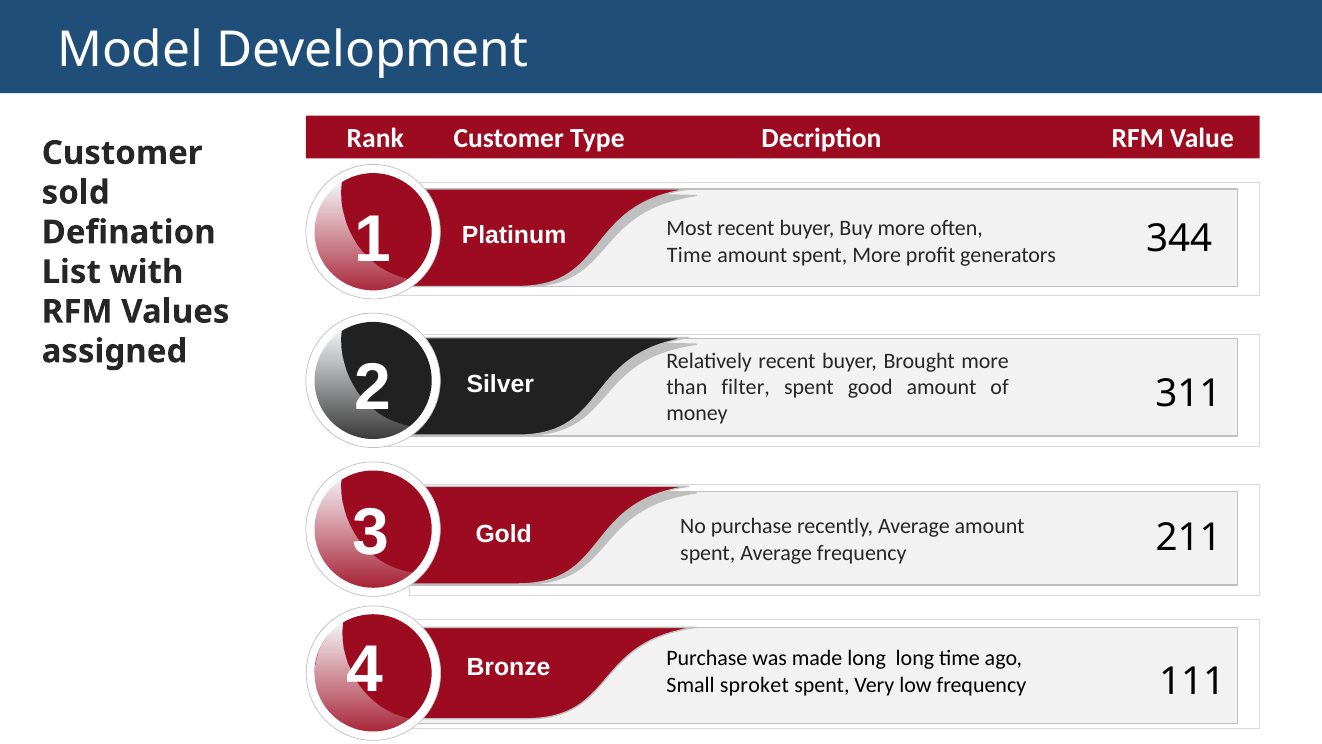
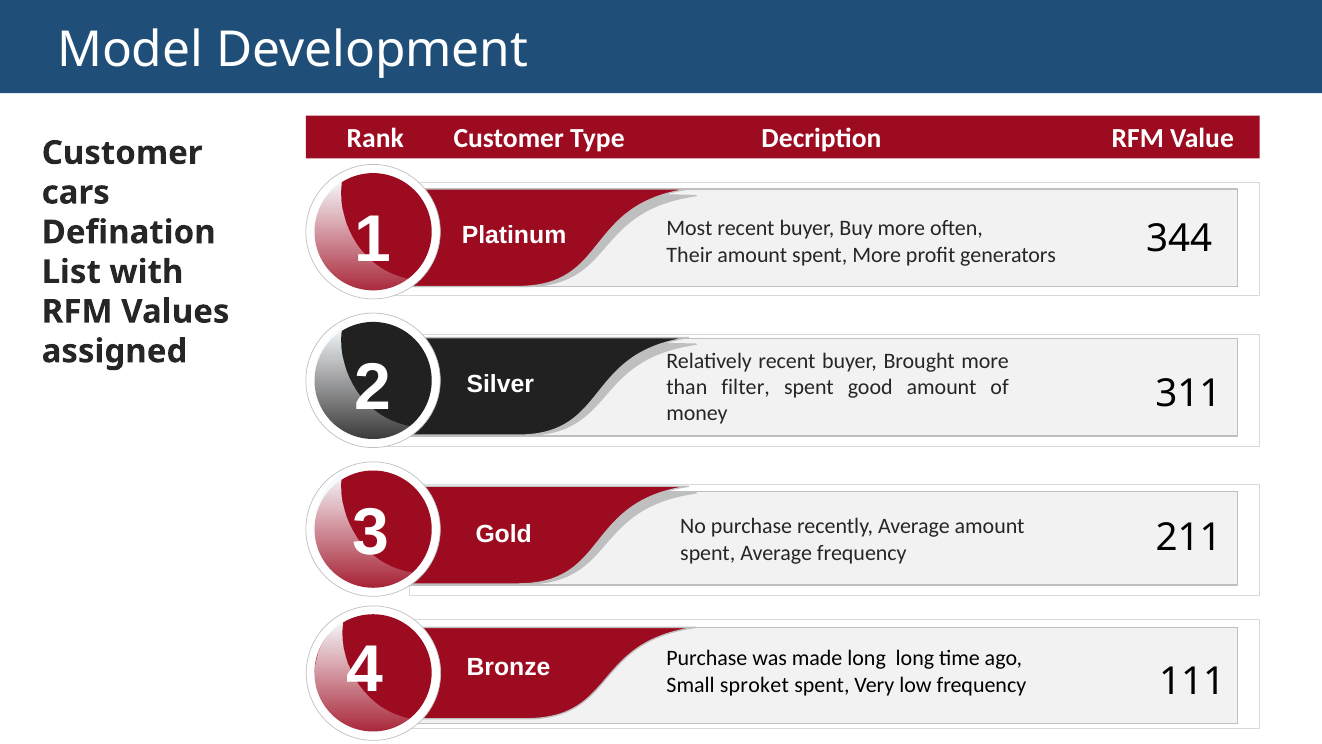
sold: sold -> cars (76, 193)
Time: Time -> Their (689, 255)
